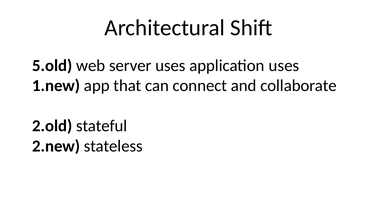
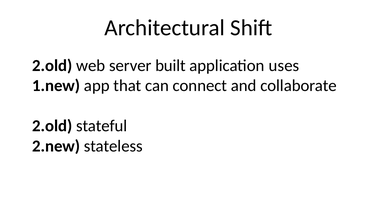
5.old: 5.old -> 2.old (52, 66)
server uses: uses -> built (170, 66)
